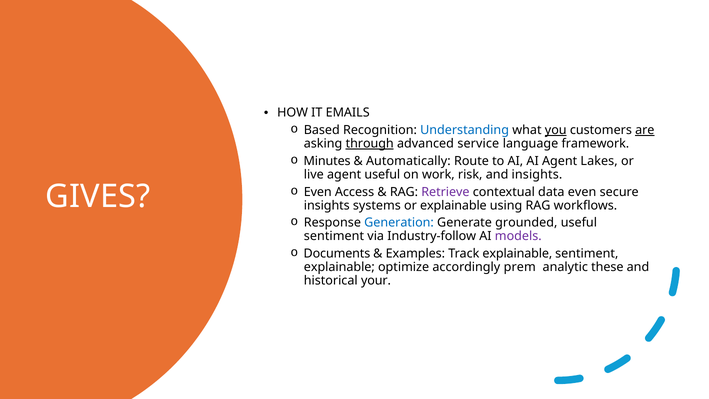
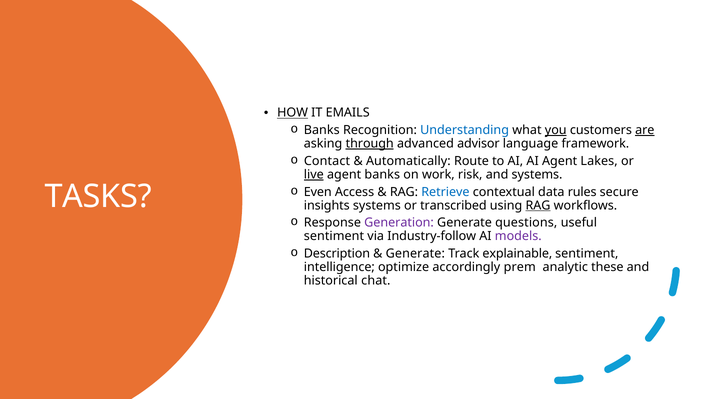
HOW underline: none -> present (293, 113)
Based: Based -> Banks (322, 130)
service: service -> advisor (478, 144)
Minutes: Minutes -> Contact (327, 161)
live underline: none -> present (314, 174)
agent useful: useful -> banks (382, 174)
and insights: insights -> systems (537, 174)
Retrieve colour: purple -> blue (445, 192)
data even: even -> rules (582, 192)
GIVES: GIVES -> TASKS (98, 197)
or explainable: explainable -> transcribed (453, 205)
RAG underline: none -> present (538, 205)
Generation colour: blue -> purple (399, 223)
grounded: grounded -> questions (526, 223)
Documents: Documents -> Description (337, 253)
Examples: Examples -> Generate (415, 253)
explainable: explainable -> intelligence (339, 267)
your: your -> chat (376, 281)
